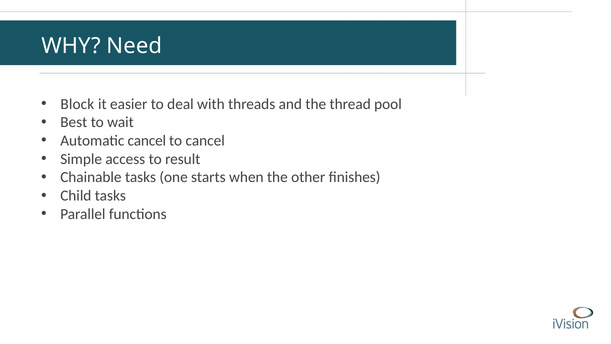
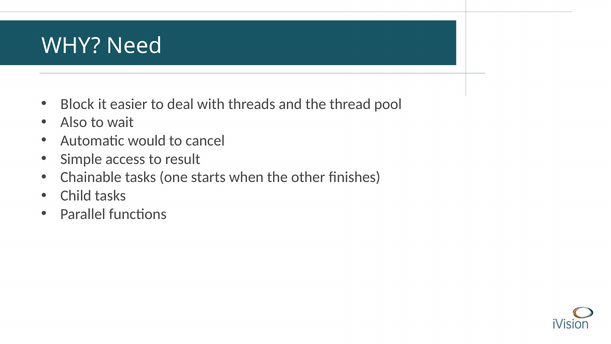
Best: Best -> Also (74, 122)
Automatic cancel: cancel -> would (147, 141)
